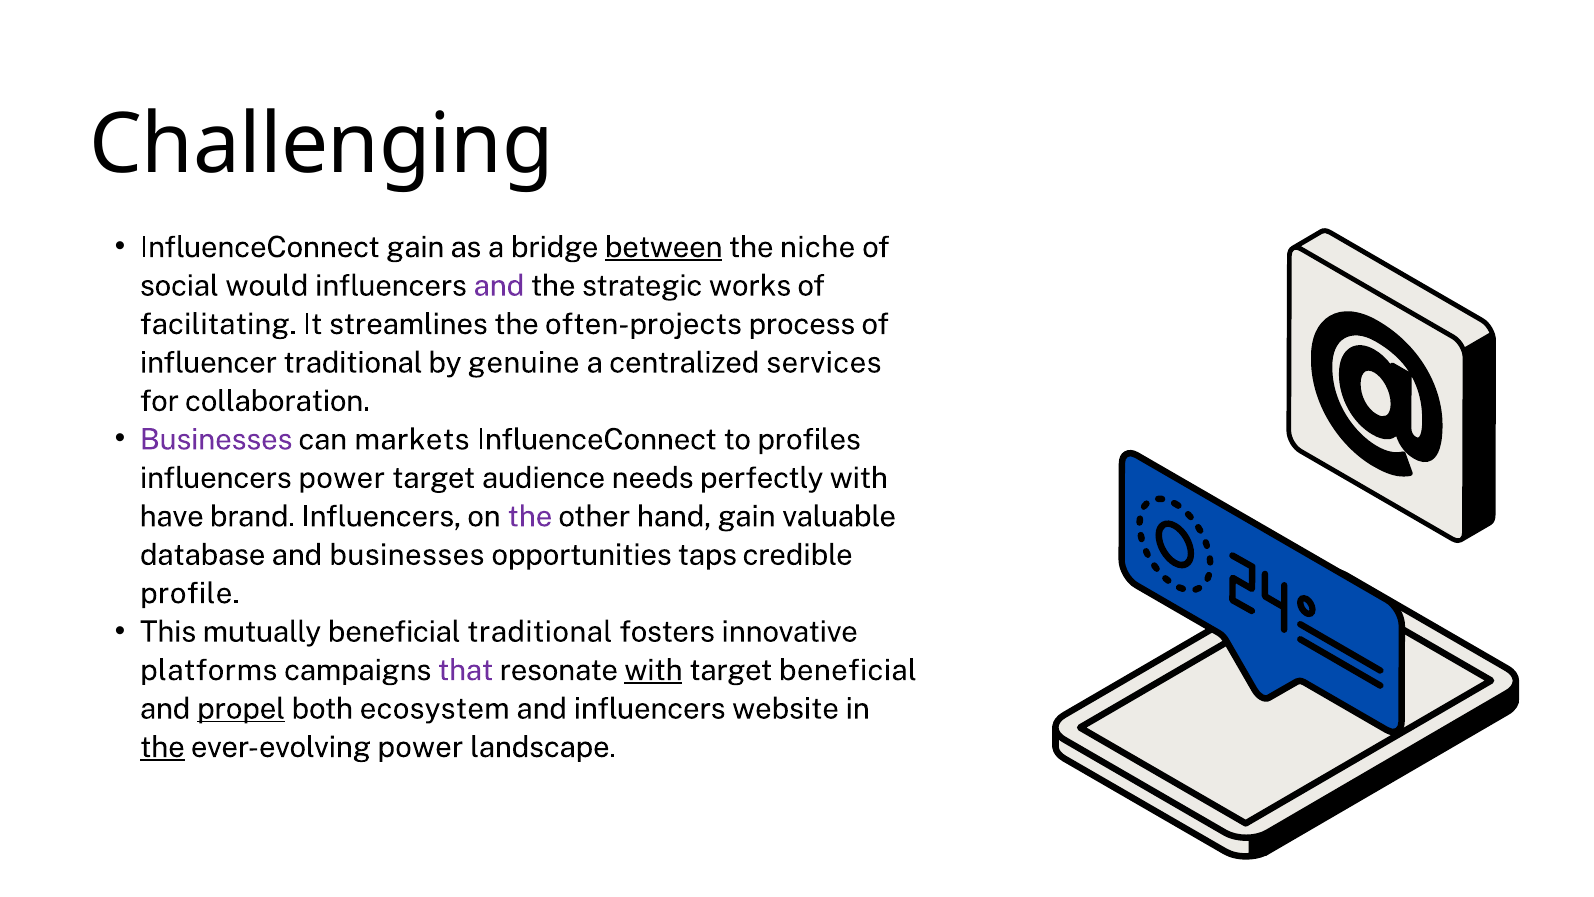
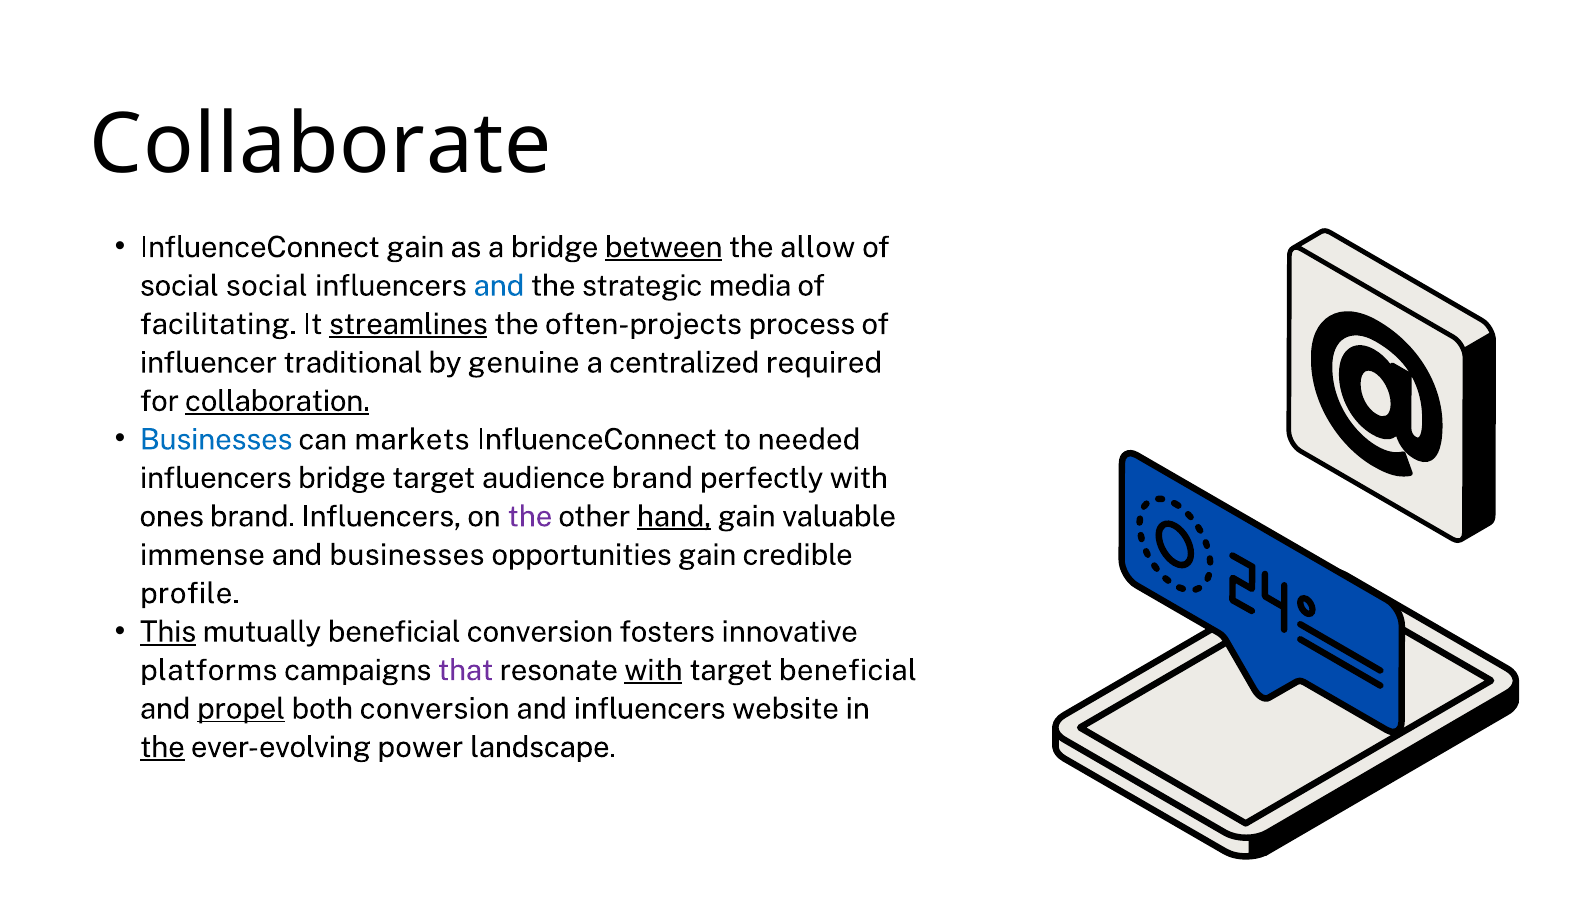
Challenging: Challenging -> Collaborate (321, 145)
niche: niche -> allow (818, 247)
social would: would -> social (267, 286)
and colour: purple -> blue (499, 286)
works: works -> media (750, 286)
streamlines underline: none -> present (408, 324)
services: services -> required (824, 363)
collaboration underline: none -> present (277, 401)
Businesses colour: purple -> blue (216, 439)
profiles: profiles -> needed (809, 439)
influencers power: power -> bridge (342, 478)
audience needs: needs -> brand (652, 478)
have: have -> ones (172, 516)
hand underline: none -> present (674, 516)
database: database -> immense (202, 555)
opportunities taps: taps -> gain (707, 555)
This underline: none -> present (168, 632)
beneficial traditional: traditional -> conversion (540, 632)
both ecosystem: ecosystem -> conversion (435, 709)
